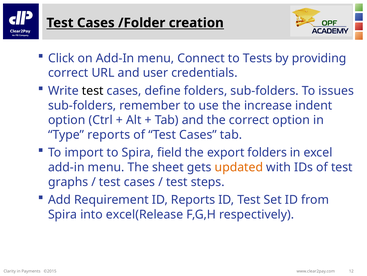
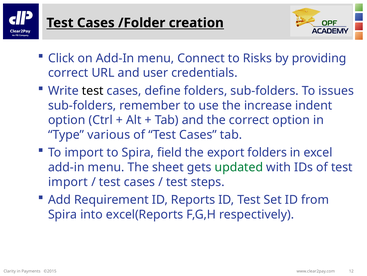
Tests: Tests -> Risks (257, 58)
Type reports: reports -> various (109, 135)
updated colour: orange -> green (239, 167)
graphs: graphs -> import (68, 182)
excel(Release: excel(Release -> excel(Reports (145, 214)
